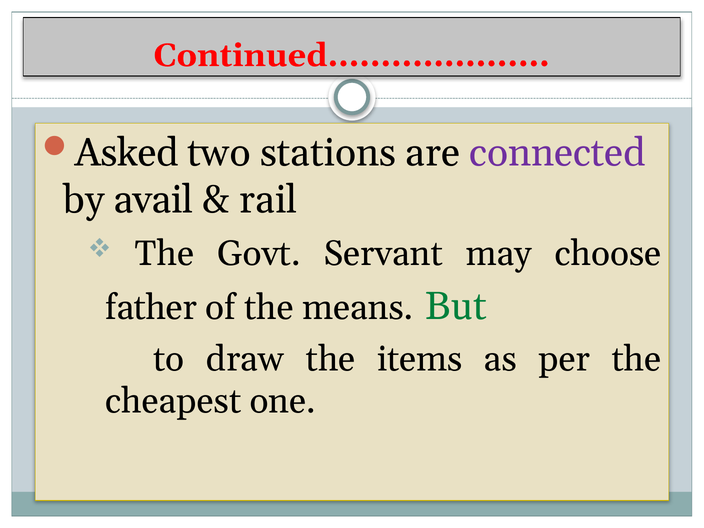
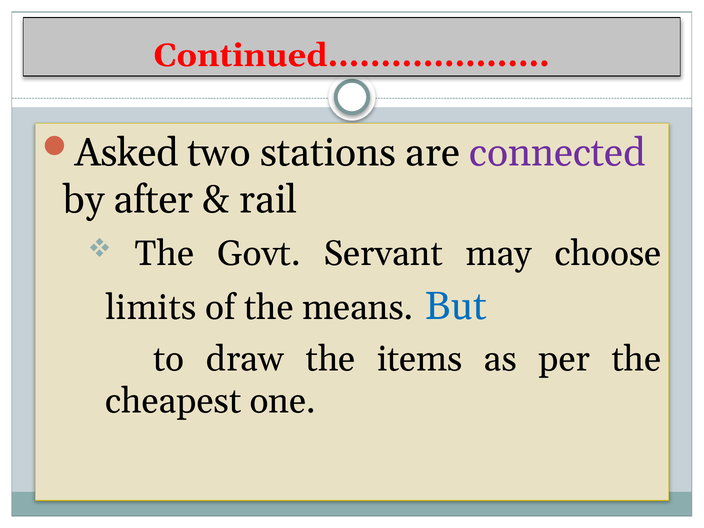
avail: avail -> after (153, 200)
father: father -> limits (151, 307)
But colour: green -> blue (456, 306)
